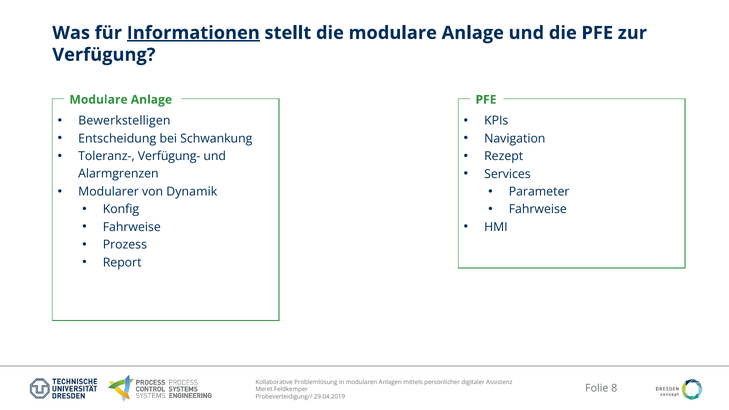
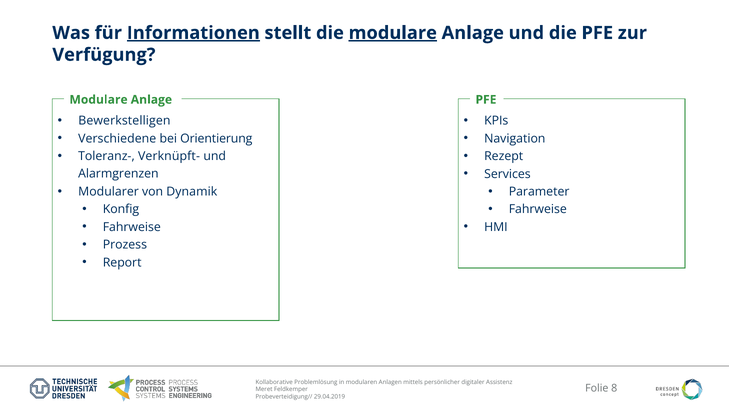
modulare underline: none -> present (393, 33)
Entscheidung: Entscheidung -> Verschiedene (117, 139)
Schwankung: Schwankung -> Orientierung (216, 139)
Verfügung-: Verfügung- -> Verknüpft- (169, 156)
